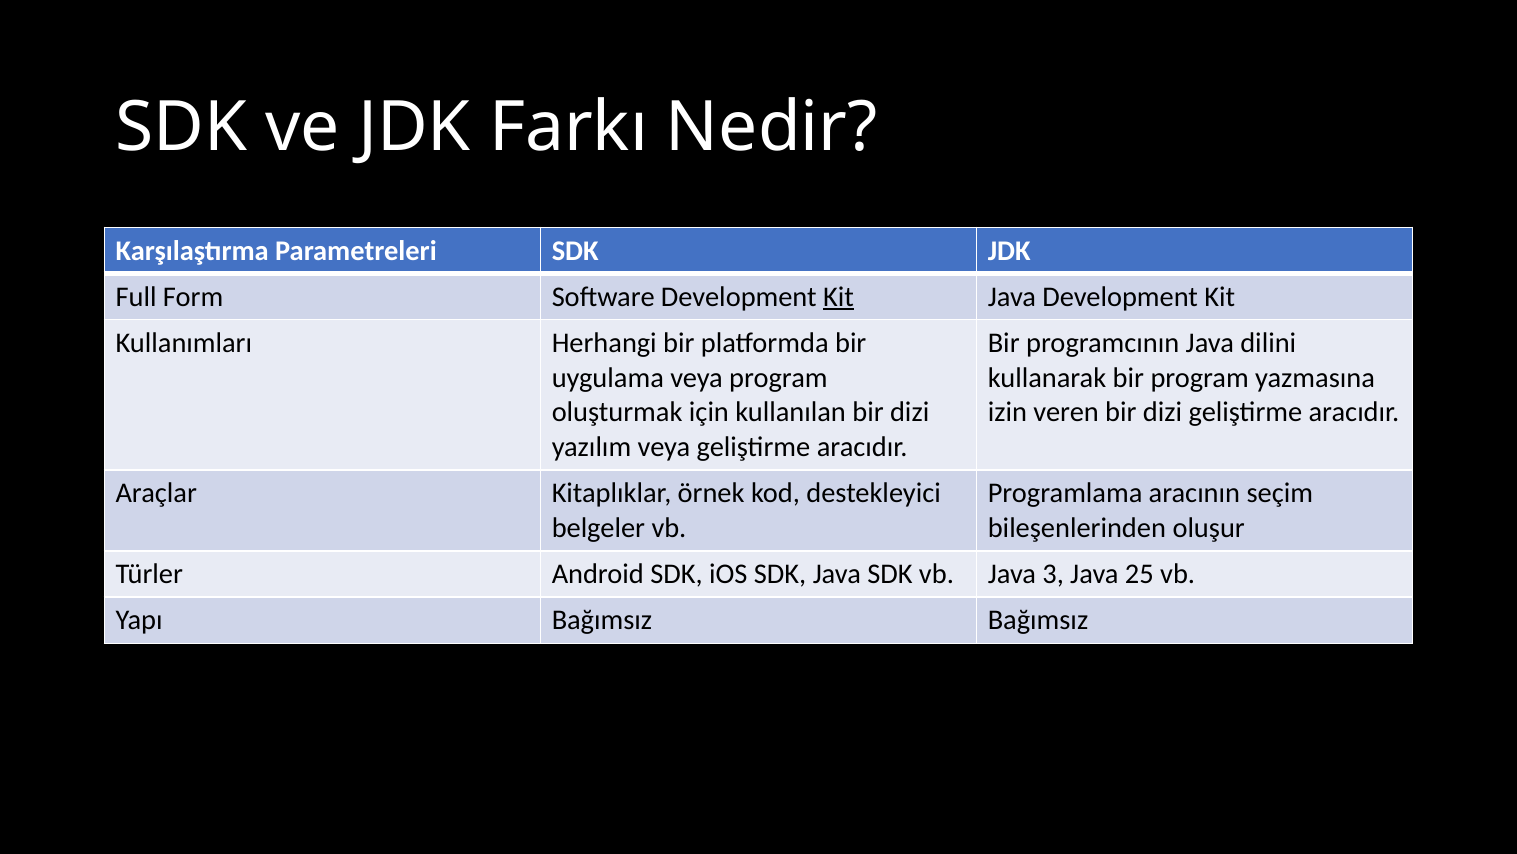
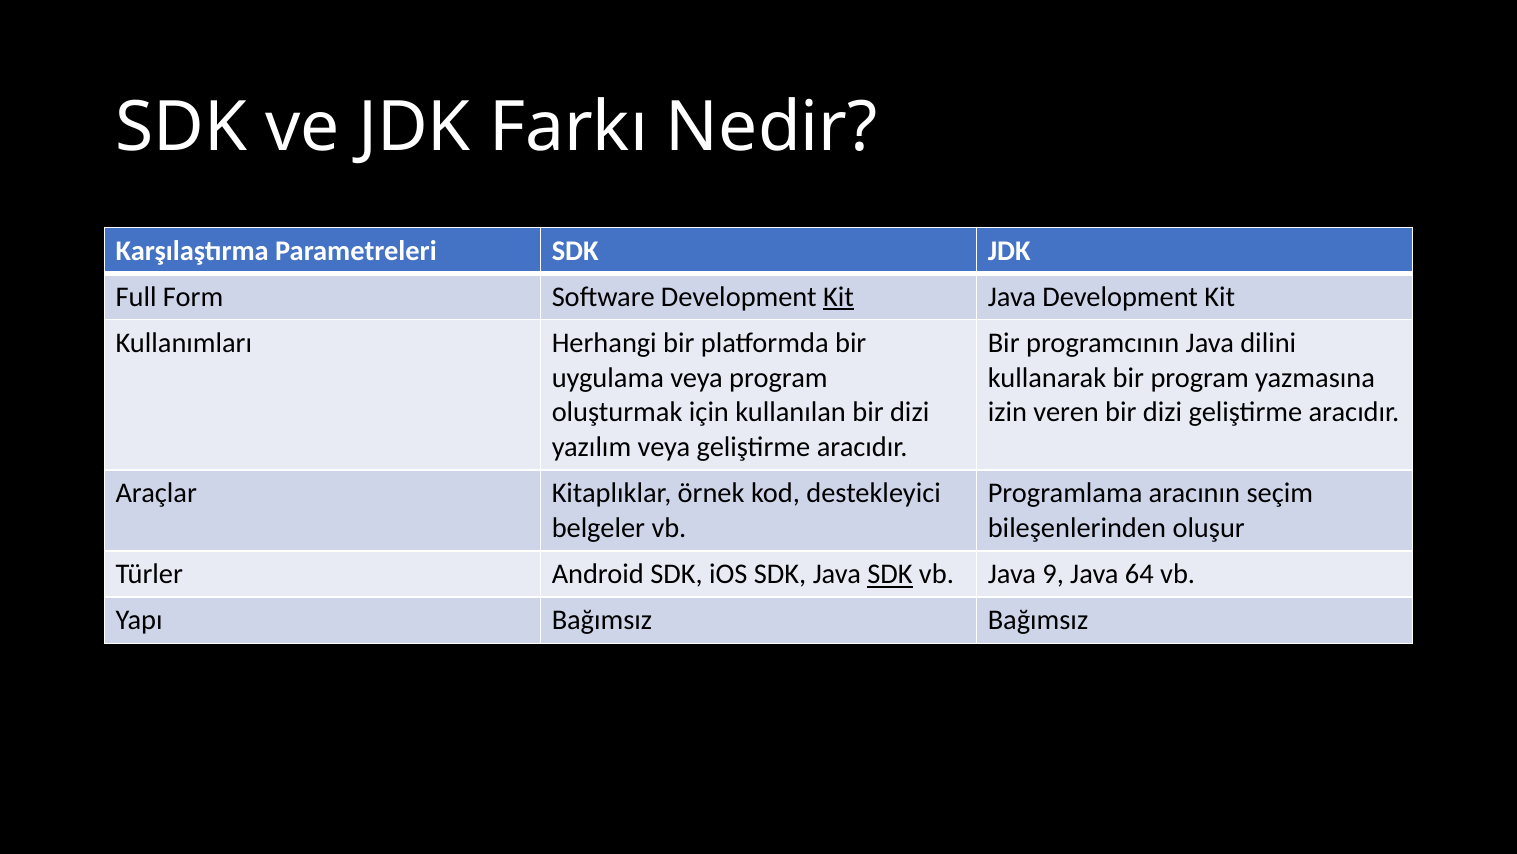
SDK underline: none -> present (890, 574)
3: 3 -> 9 (1053, 574)
25: 25 -> 64 (1139, 574)
